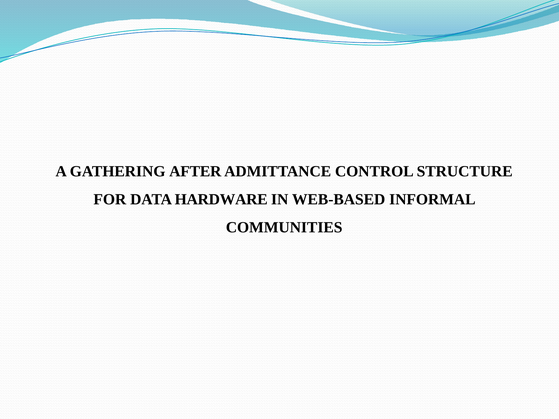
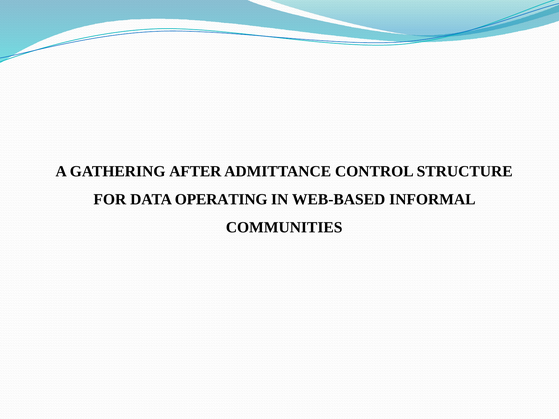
HARDWARE: HARDWARE -> OPERATING (221, 199)
